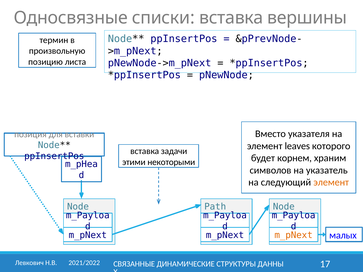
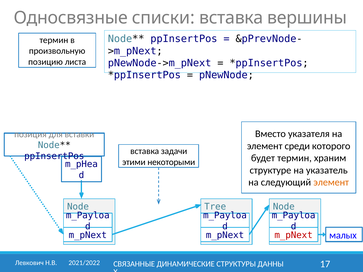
leaves: leaves -> среди (297, 146)
будет корнем: корнем -> термин (294, 158)
символов: символов -> структуре (270, 170)
Path: Path -> Tree (215, 207)
m_pNext colour: orange -> red (294, 235)
